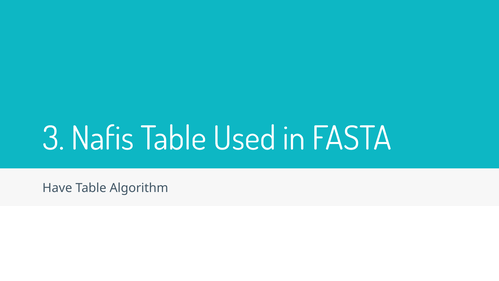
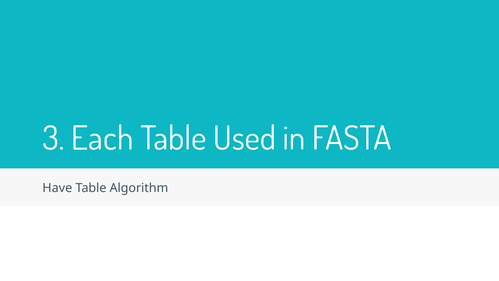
Nafis: Nafis -> Each (102, 138)
